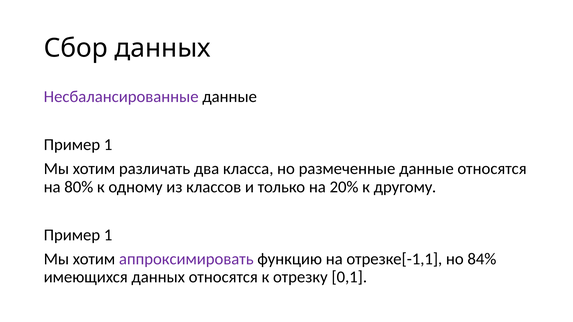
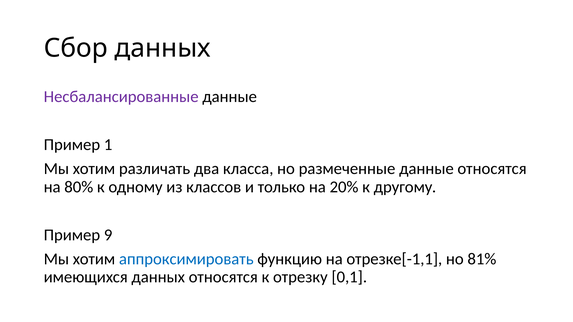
1: 1 -> 9 (108, 235)
аппроксимировать colour: purple -> blue (186, 259)
84%: 84% -> 81% (482, 259)
